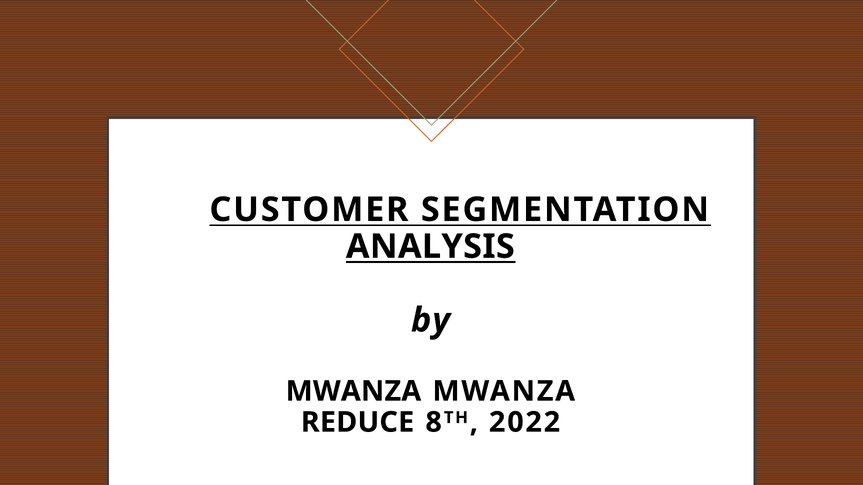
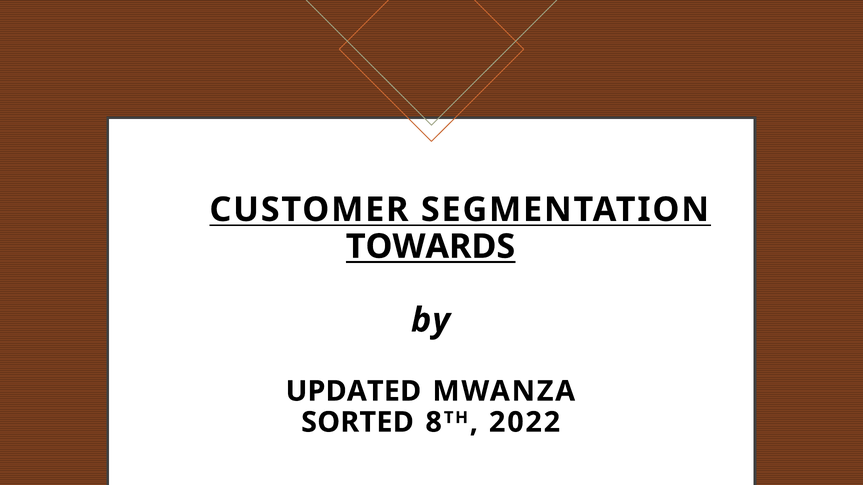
ANALYSIS: ANALYSIS -> TOWARDS (431, 247)
MWANZA: MWANZA -> UPDATED (353, 392)
REDUCE: REDUCE -> SORTED (357, 423)
